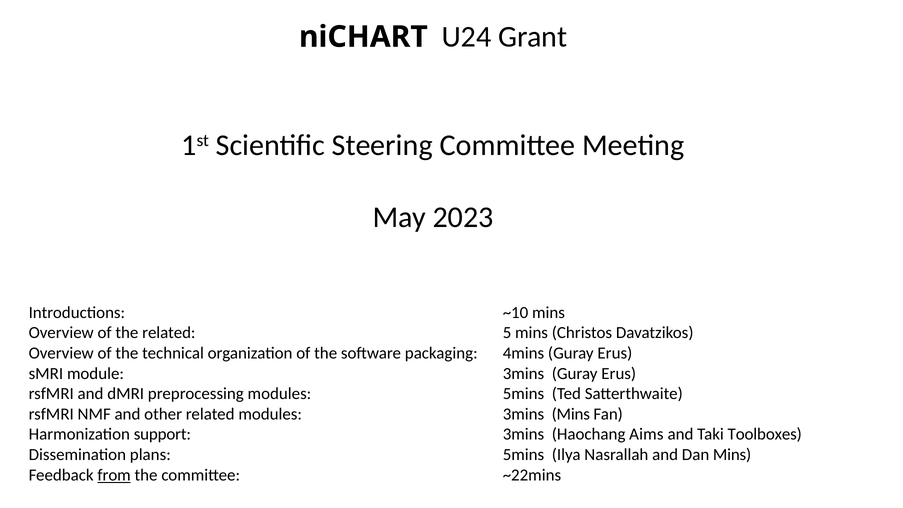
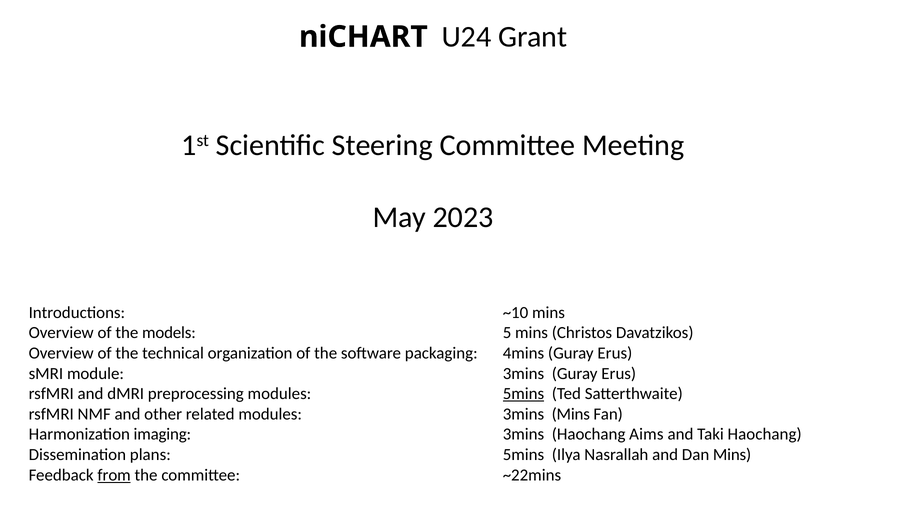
the related: related -> models (169, 333)
5mins underline: none -> present (523, 394)
support: support -> imaging (162, 434)
Taki Toolboxes: Toolboxes -> Haochang (765, 434)
